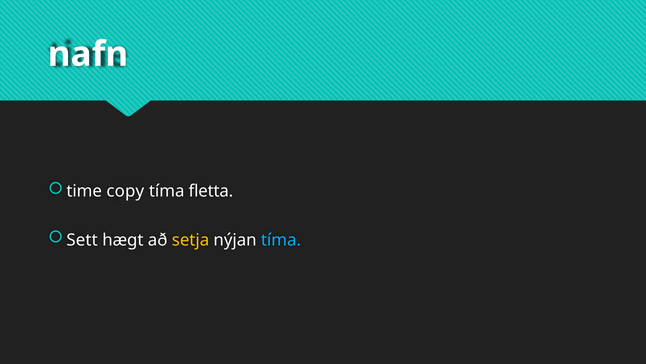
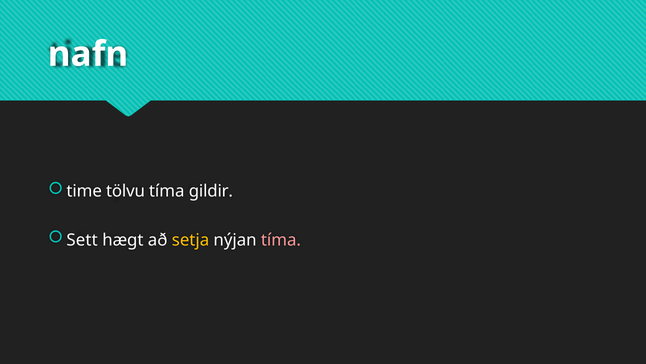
copy: copy -> tölvu (126, 191)
fletta: fletta -> gildir (211, 191)
tíma colour: light blue -> pink (281, 240)
